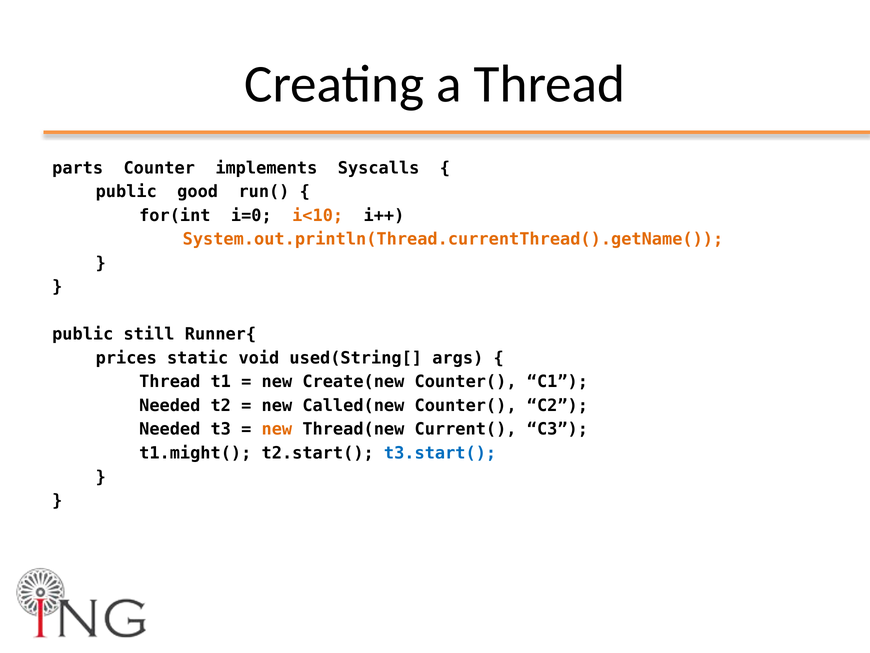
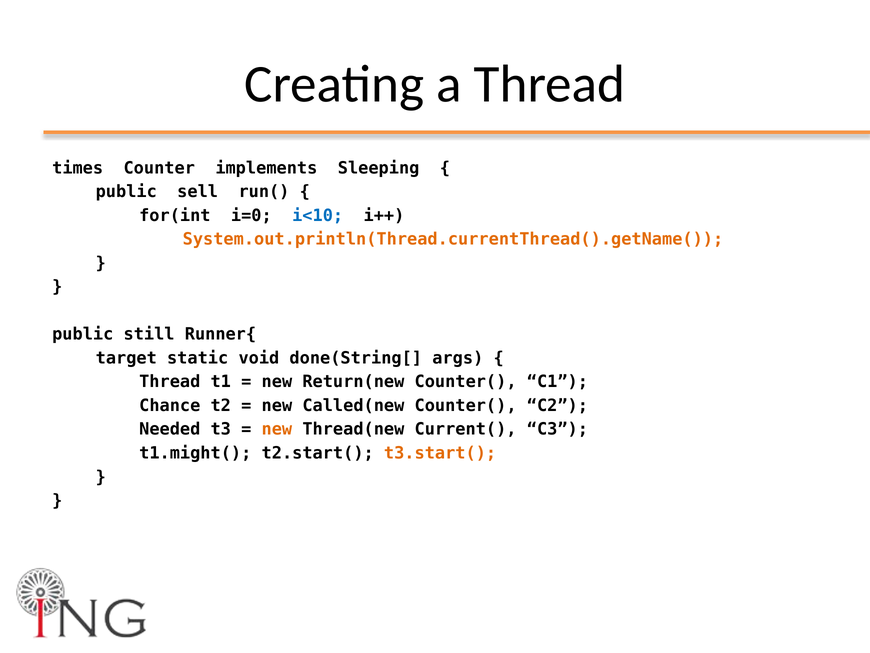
parts: parts -> times (78, 168)
Syscalls: Syscalls -> Sleeping (379, 168)
good: good -> sell (198, 192)
i<10 colour: orange -> blue (318, 215)
prices: prices -> target (126, 358)
used(String[: used(String[ -> done(String[ (356, 358)
Create(new: Create(new -> Return(new (353, 382)
Needed: Needed -> Chance (170, 405)
t3.start( colour: blue -> orange (440, 453)
